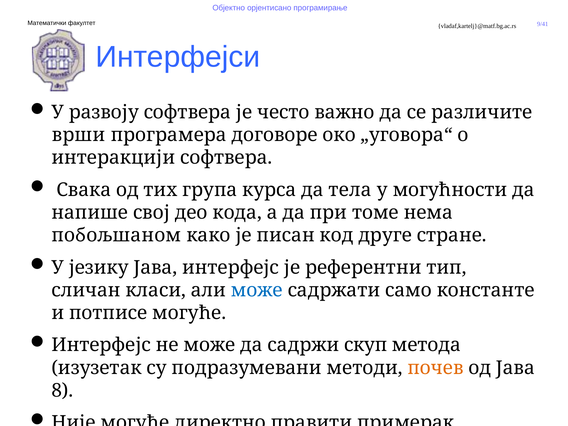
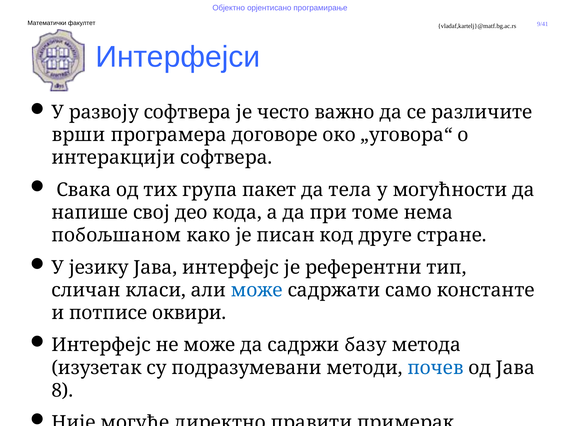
курса: курса -> пакет (269, 190)
потписе могуће: могуће -> оквири (189, 313)
скуп: скуп -> базу (366, 345)
почев colour: orange -> blue (435, 368)
